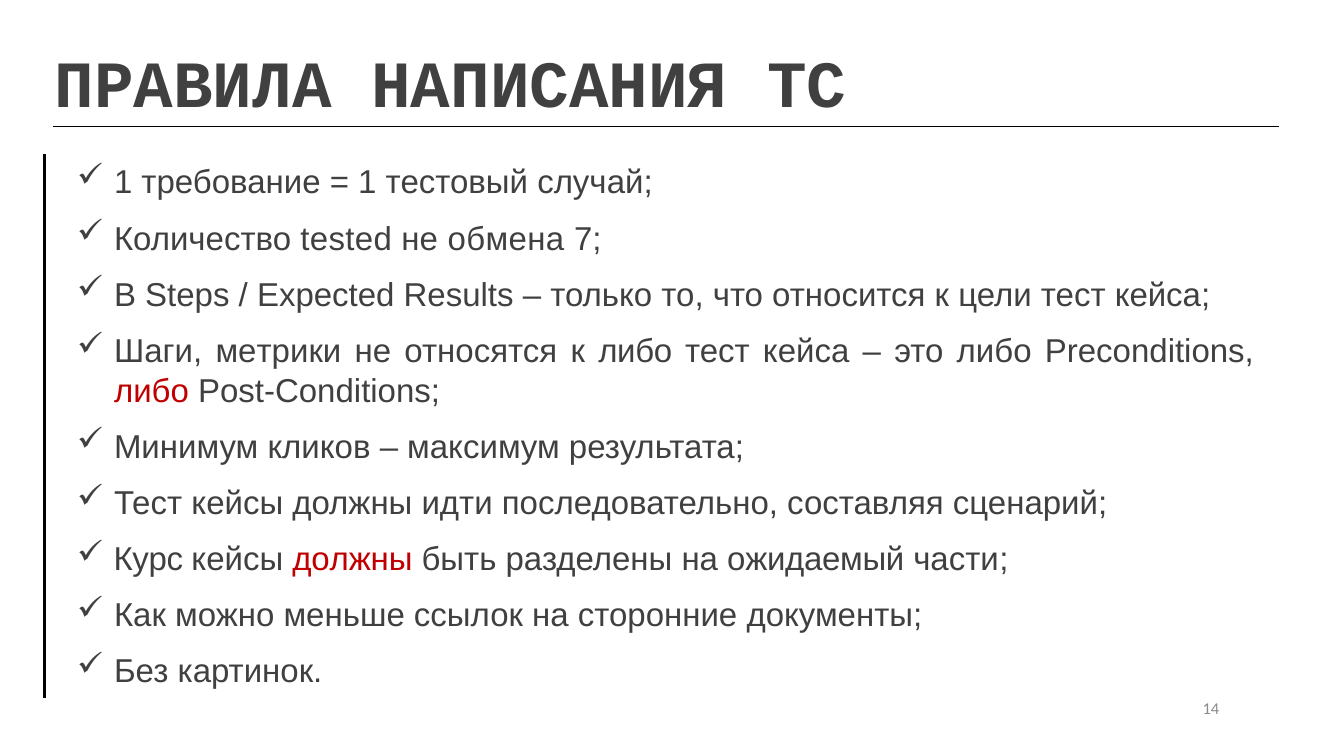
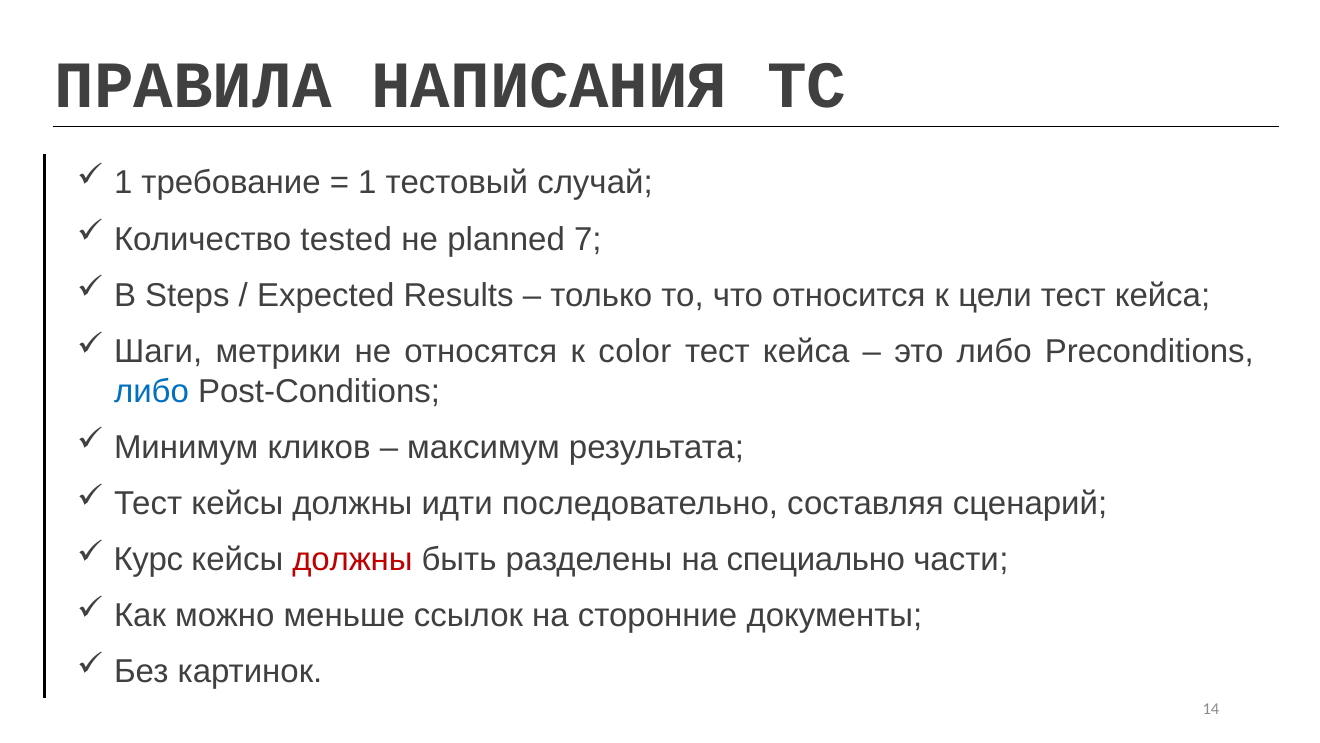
обмена: обмена -> planned (506, 239)
к либо: либо -> color (635, 351)
либо colour: red -> blue (151, 391)
ожидаемый: ожидаемый -> специально (816, 559)
